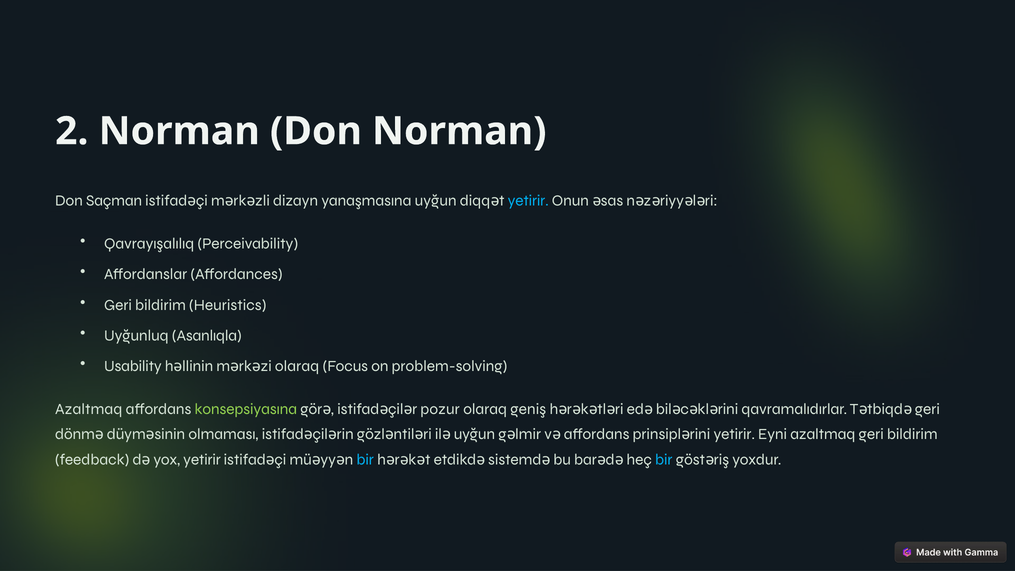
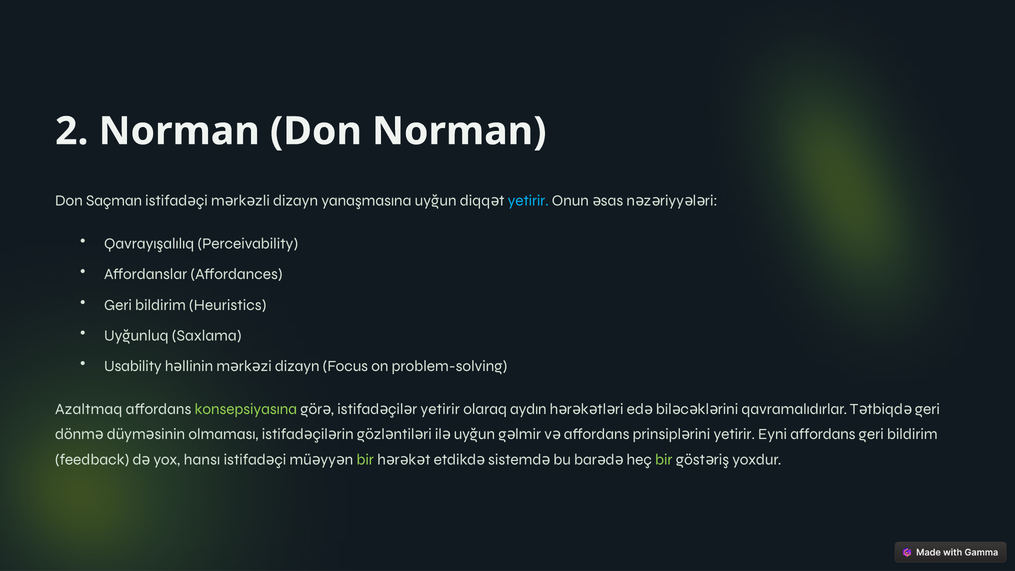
Asanlıqla: Asanlıqla -> Saxlama (207, 336)
olaraq: olaraq -> dizayn (297, 366)
pozur: pozur -> yetirir (440, 409)
geniş: geniş -> aydın (528, 409)
Eyni azaltmaq: azaltmaq -> affordans (823, 434)
yox yetirir: yetirir -> hansı (202, 459)
bir colour: light blue -> light green (365, 459)
bir colour: light blue -> light green (664, 459)
